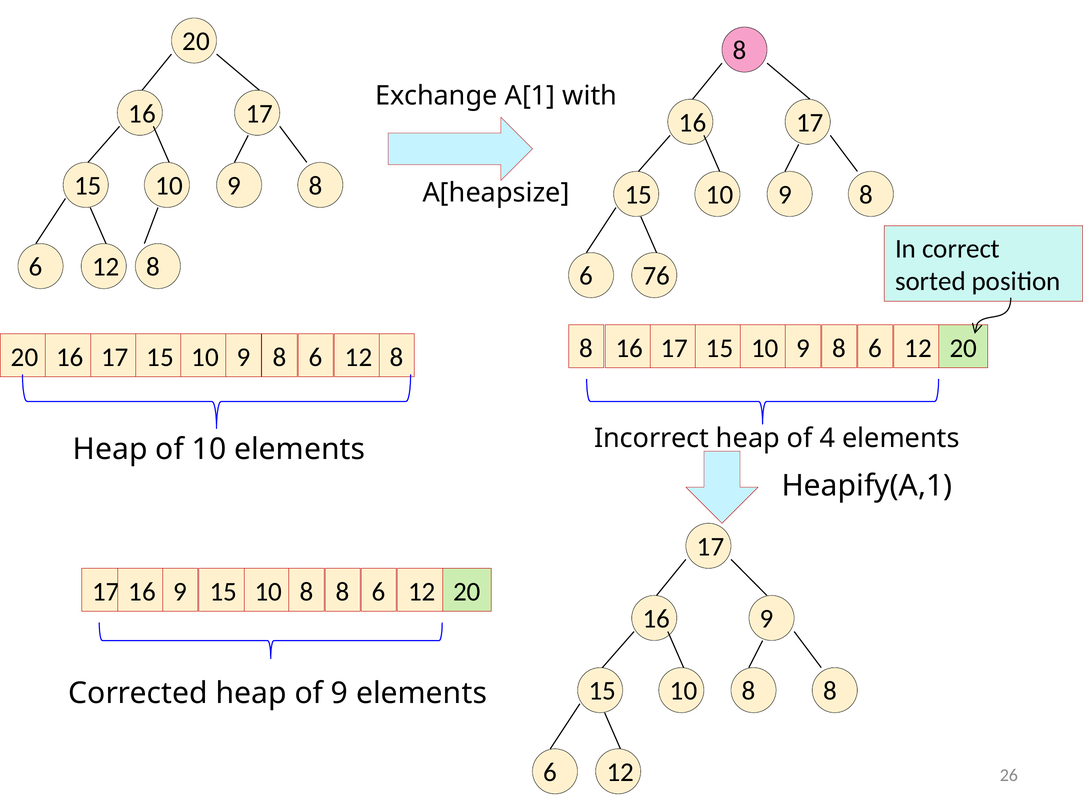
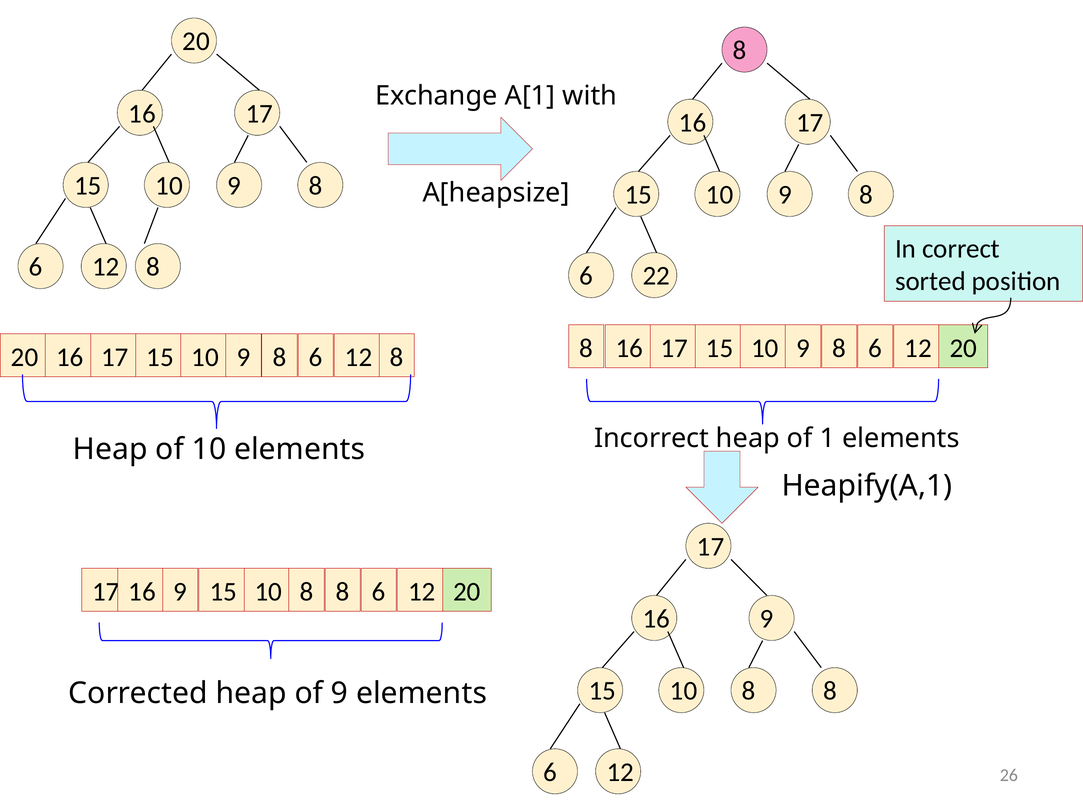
76: 76 -> 22 (656, 276)
4: 4 -> 1 (827, 439)
